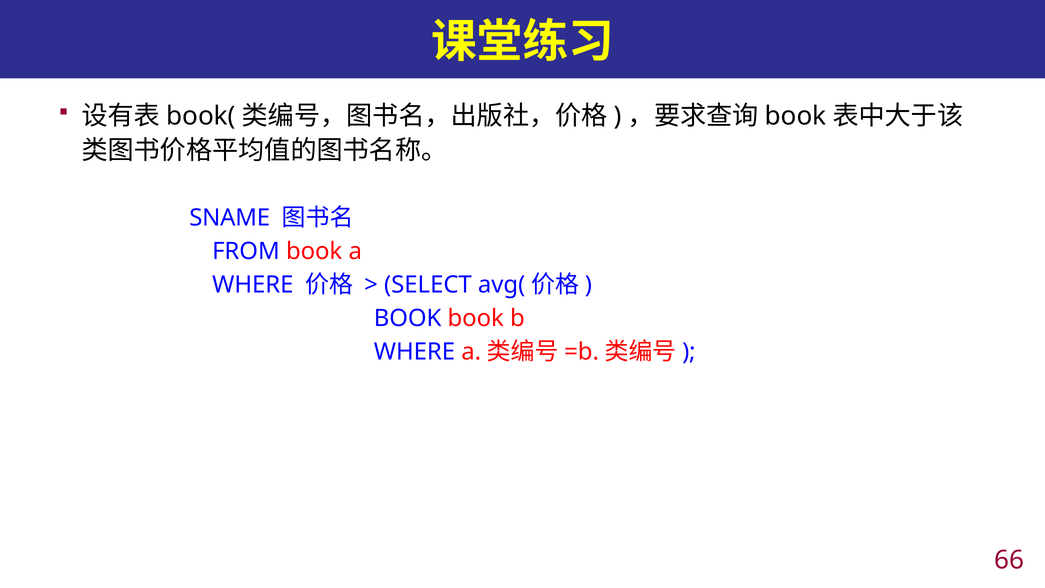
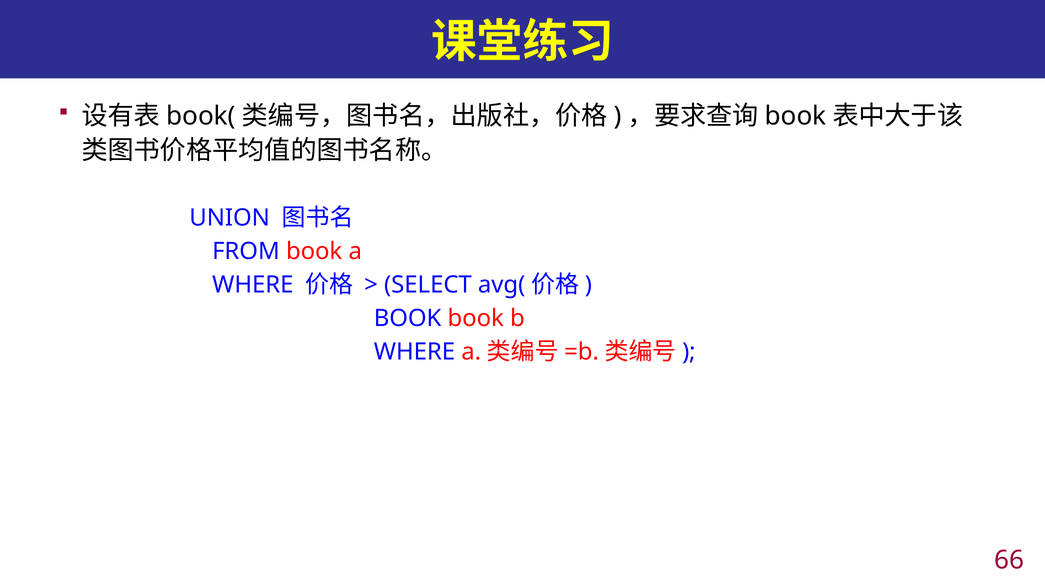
SNAME: SNAME -> UNION (230, 218)
